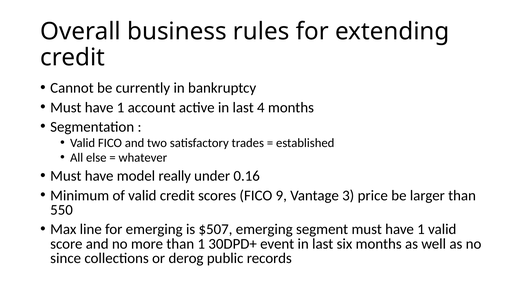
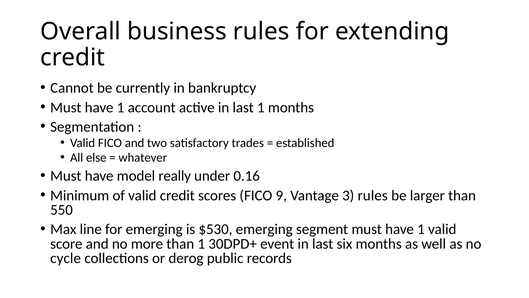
last 4: 4 -> 1 (261, 107)
3 price: price -> rules (373, 195)
$507: $507 -> $530 (215, 229)
since: since -> cycle (66, 258)
